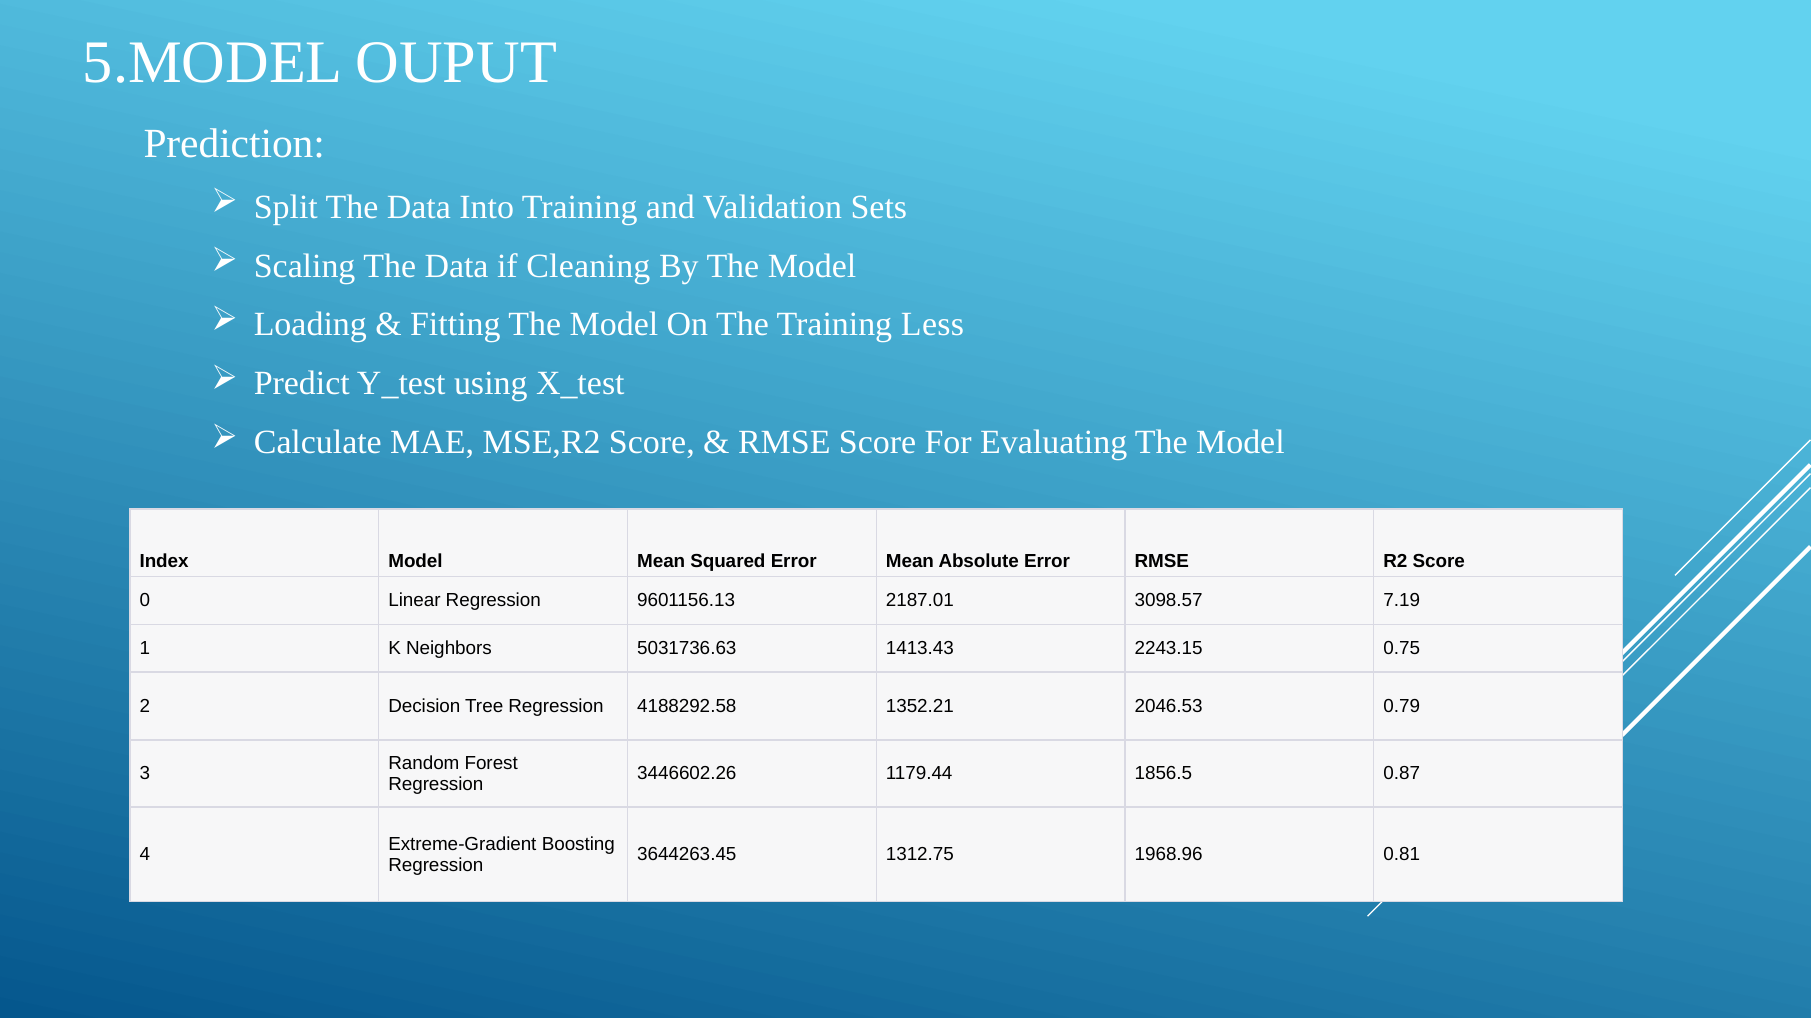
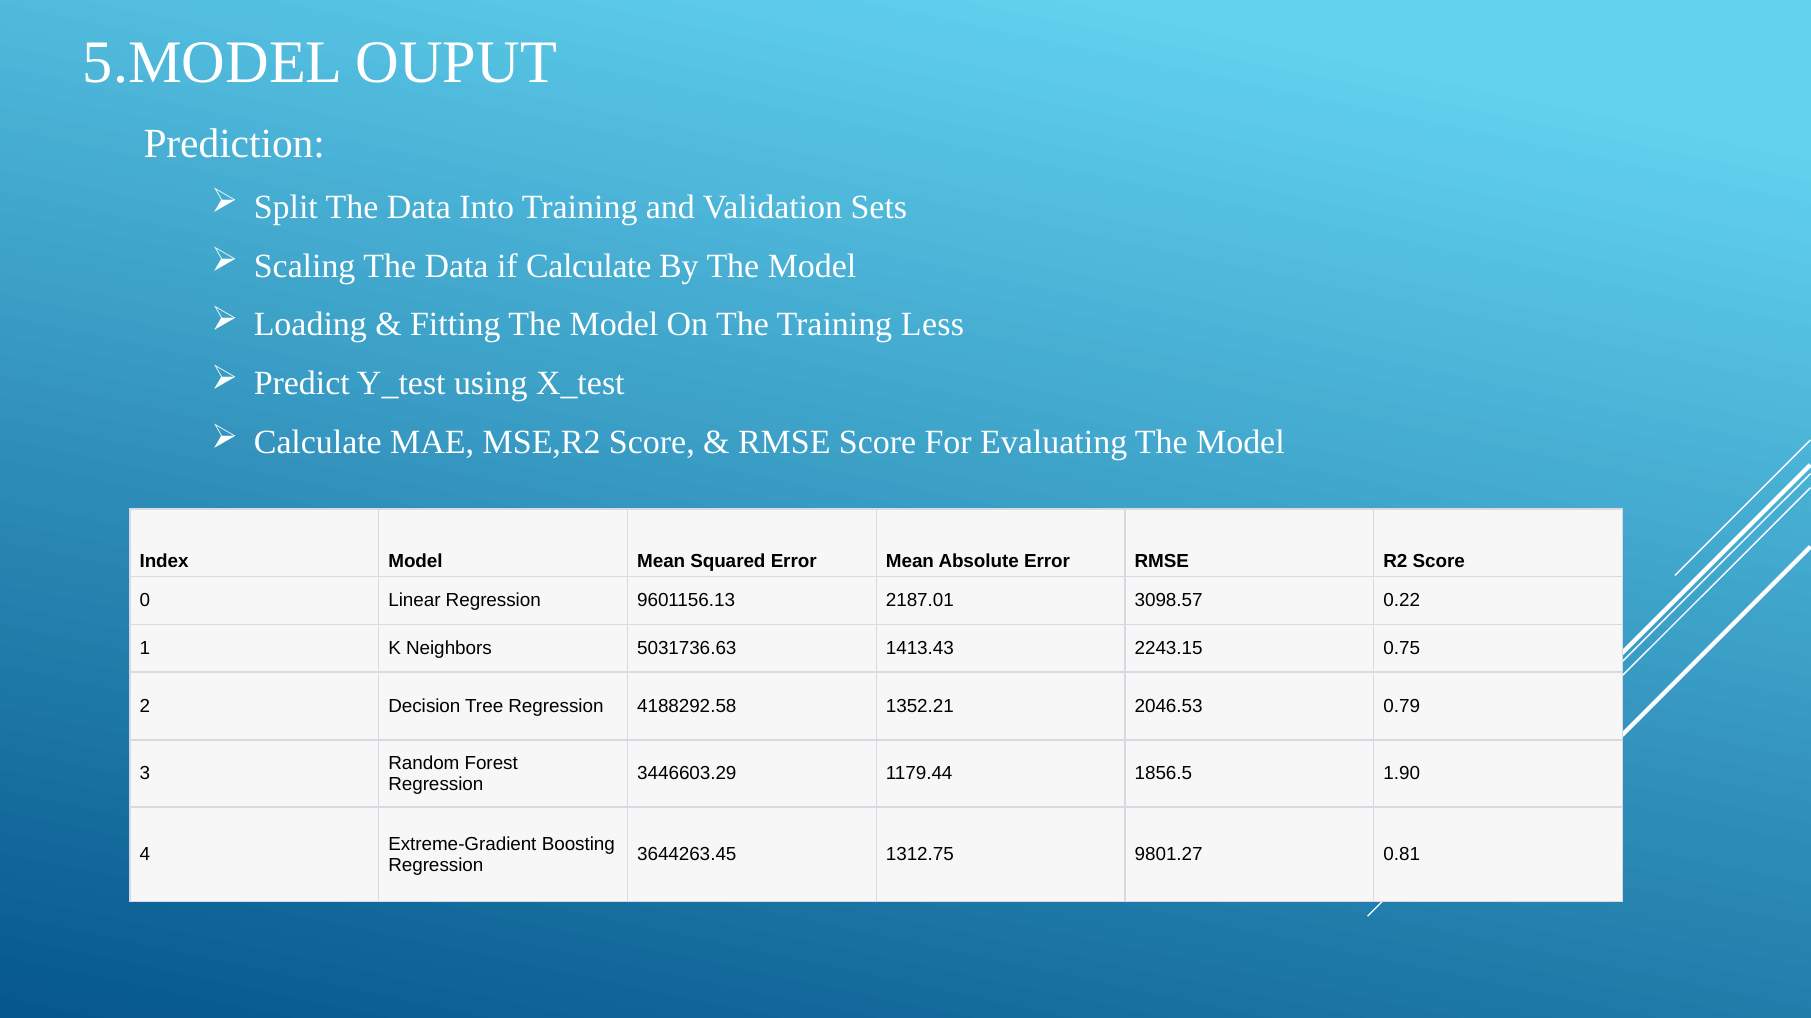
if Cleaning: Cleaning -> Calculate (589, 266)
7.19: 7.19 -> 0.22 (1402, 601)
3446602.26: 3446602.26 -> 3446603.29 (687, 774)
0.87: 0.87 -> 1.90 (1402, 774)
1968.96: 1968.96 -> 9801.27 (1169, 855)
